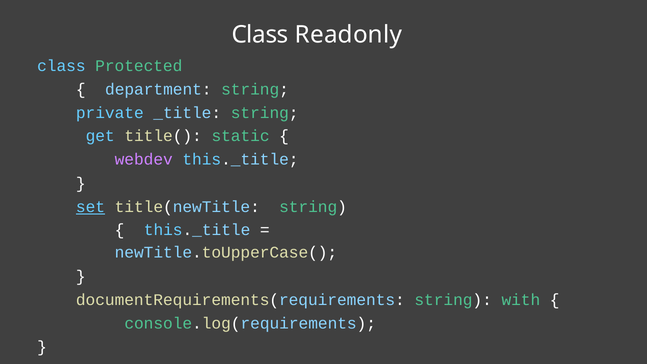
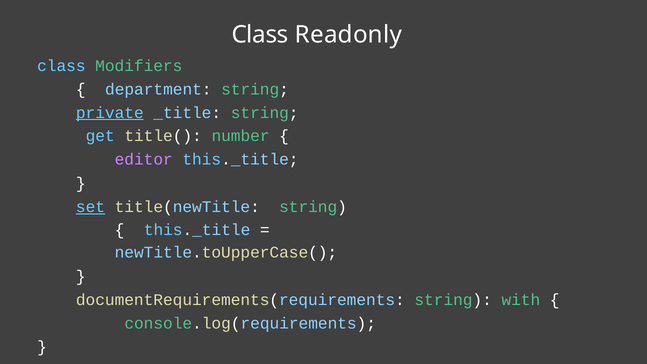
Protected: Protected -> Modifiers (139, 66)
private underline: none -> present (110, 113)
static: static -> number (241, 136)
webdev: webdev -> editor (144, 160)
